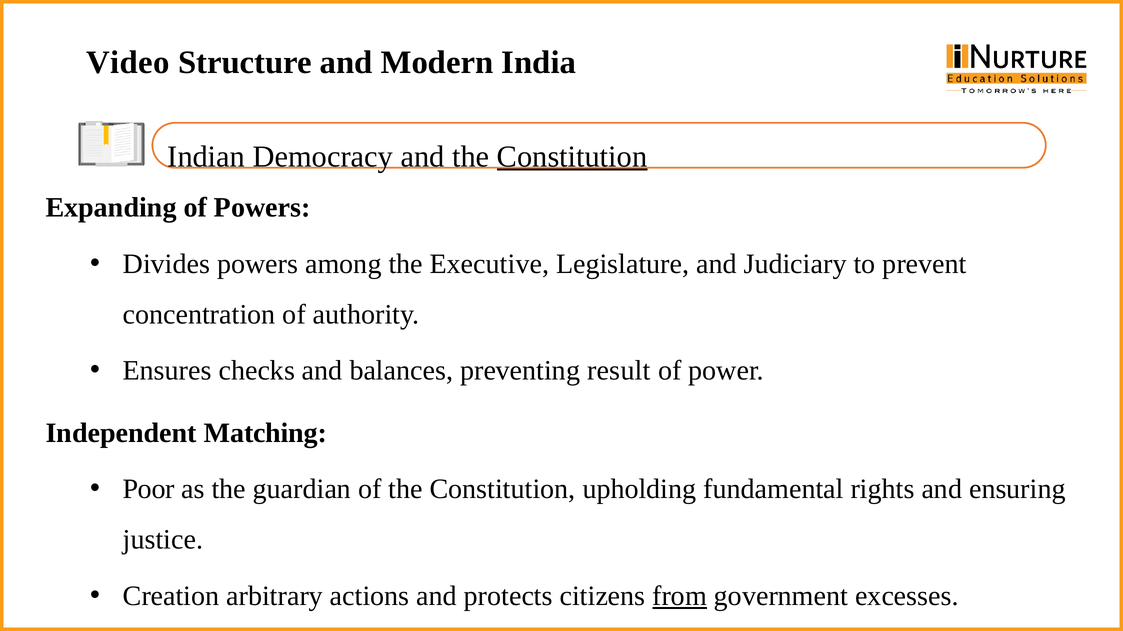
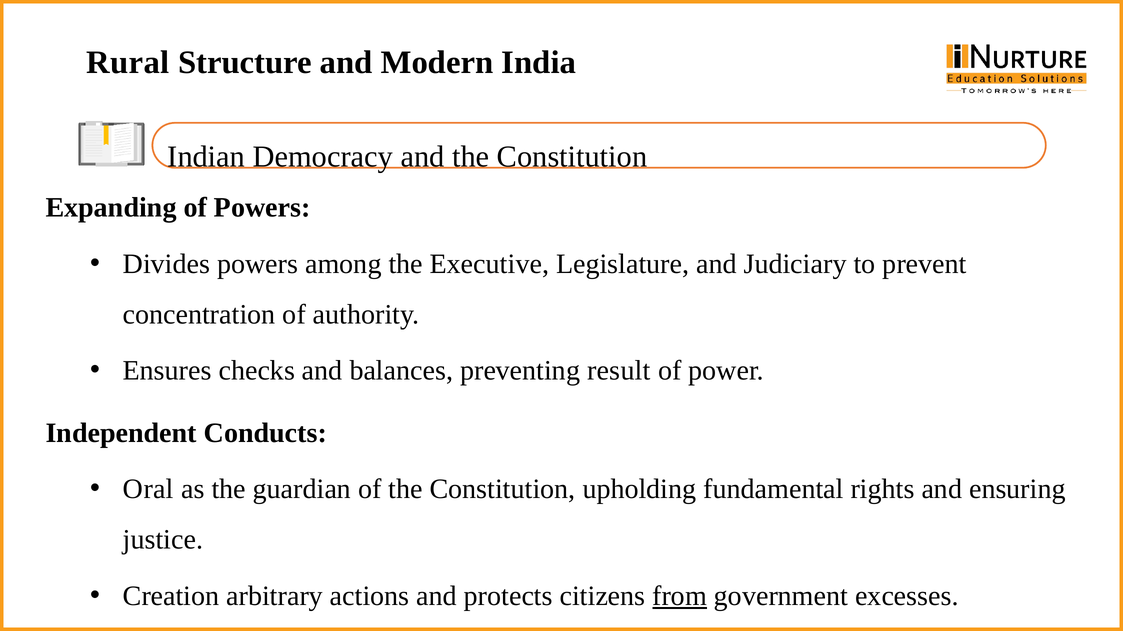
Video: Video -> Rural (128, 63)
Constitution underline: present -> none (572, 157)
Matching: Matching -> Conducts (265, 433)
Poor: Poor -> Oral (148, 490)
